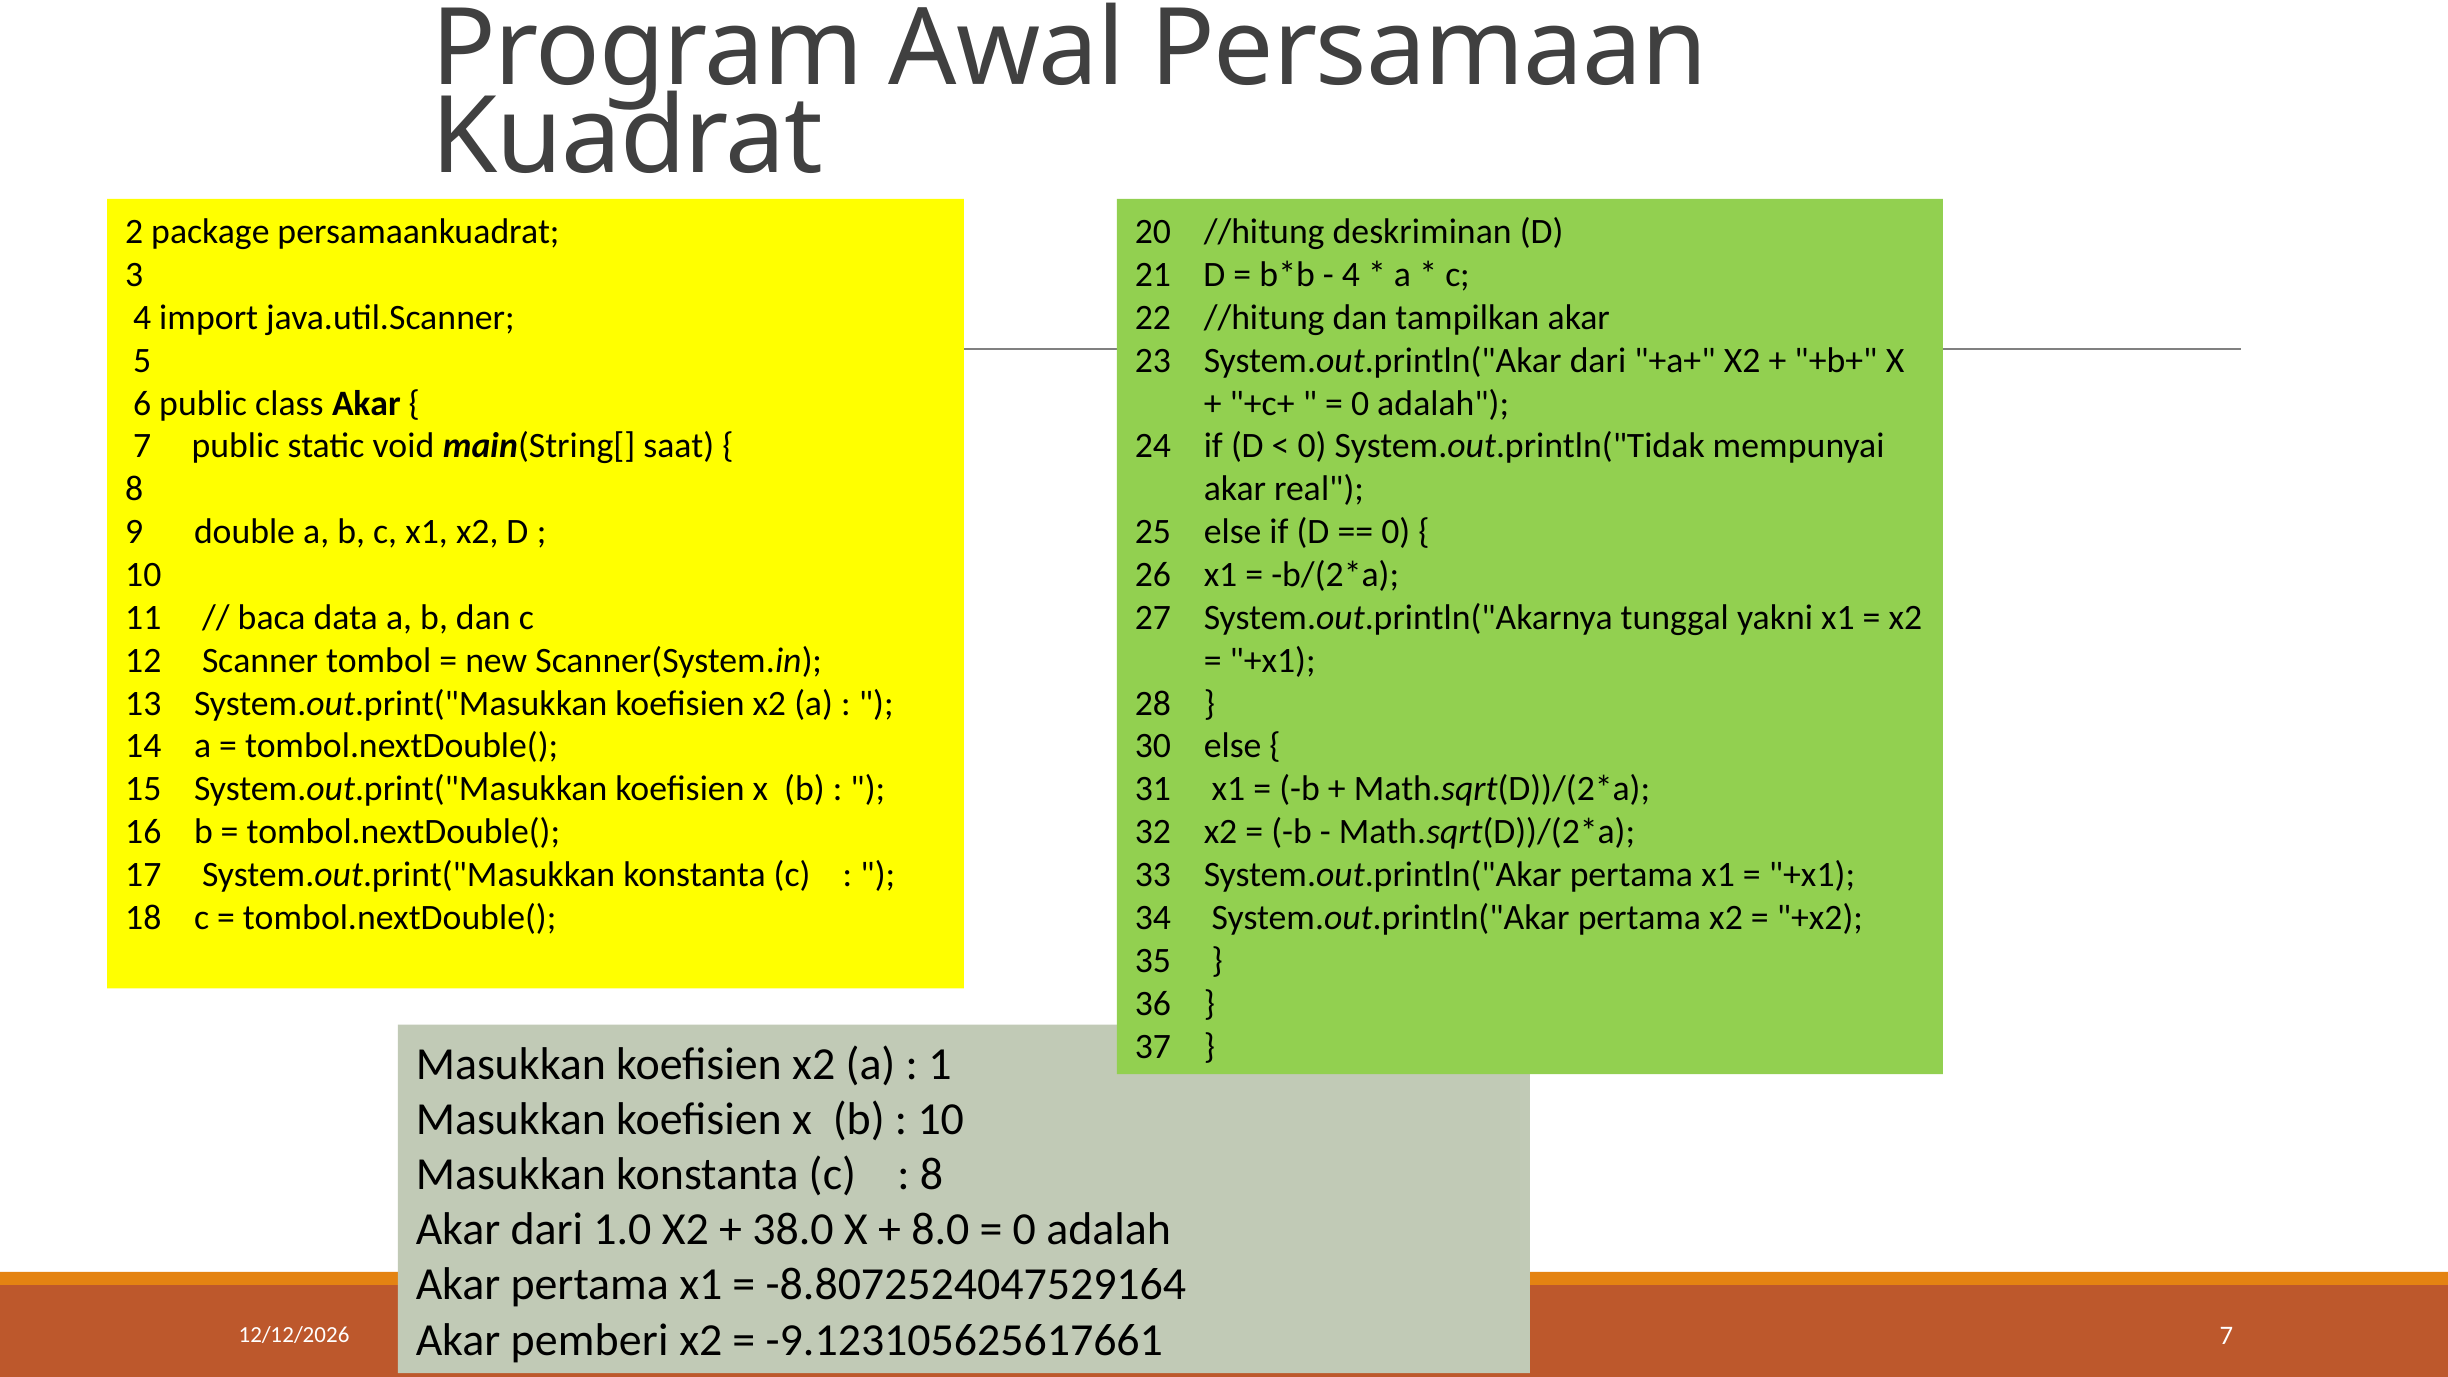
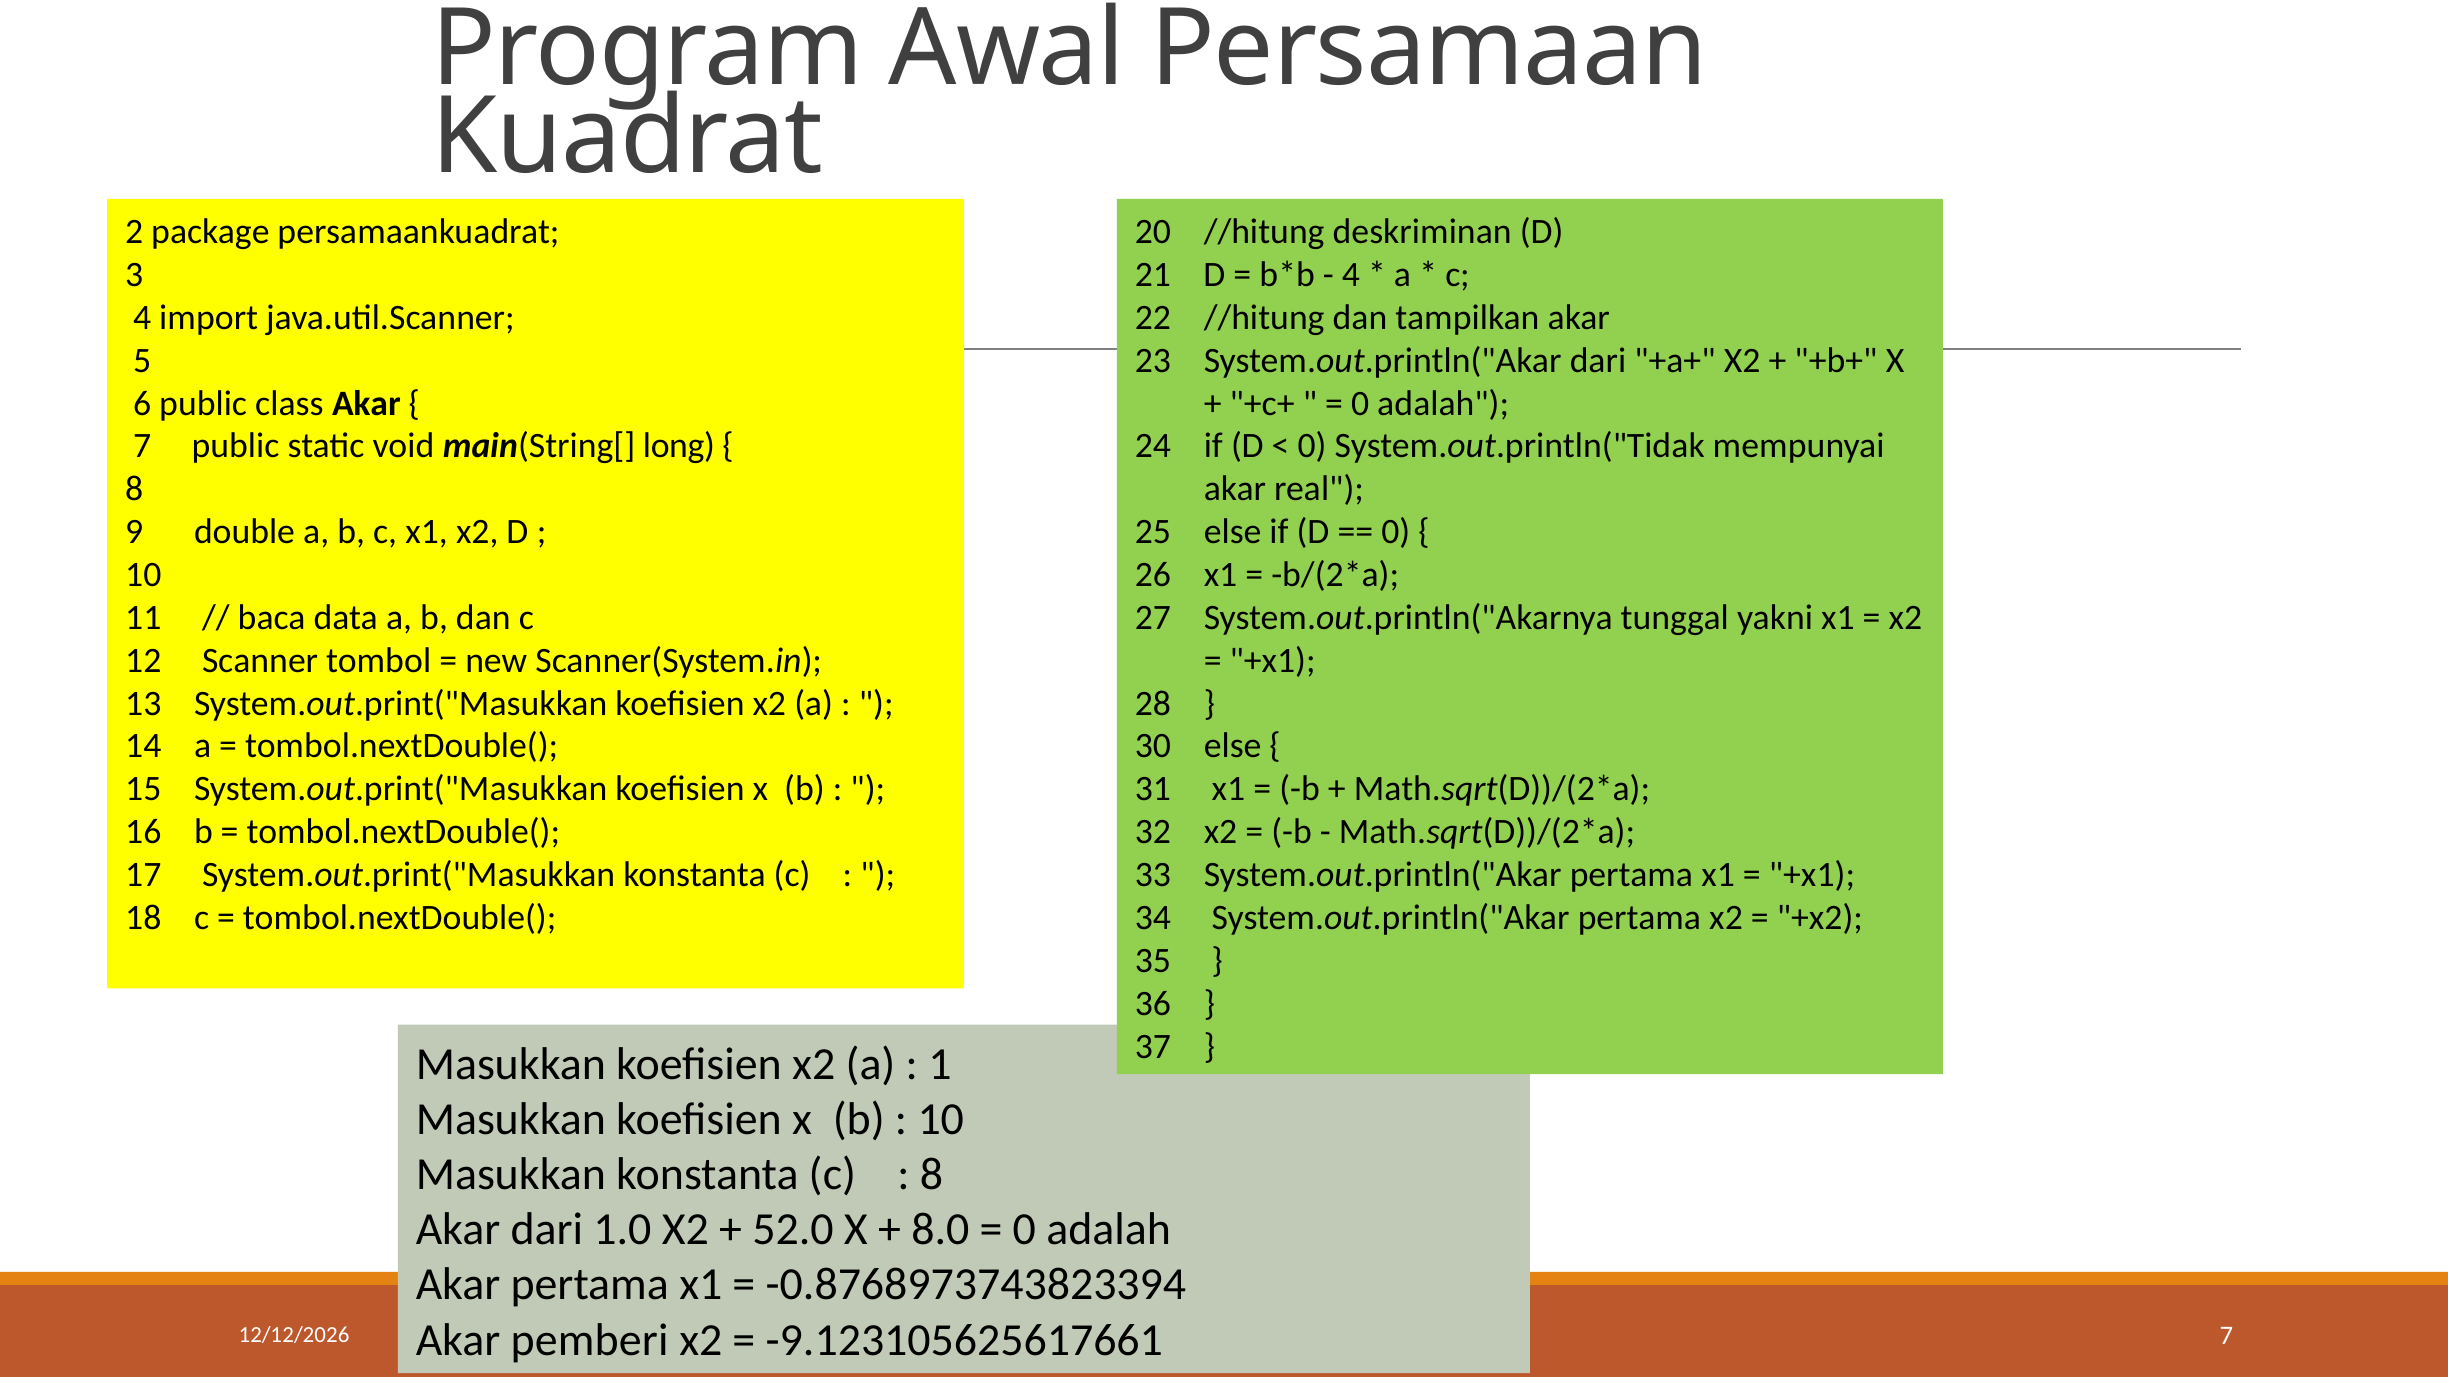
saat: saat -> long (679, 446)
38.0: 38.0 -> 52.0 (793, 1230)
-8.8072524047529164: -8.8072524047529164 -> -0.8768973743823394 (976, 1285)
